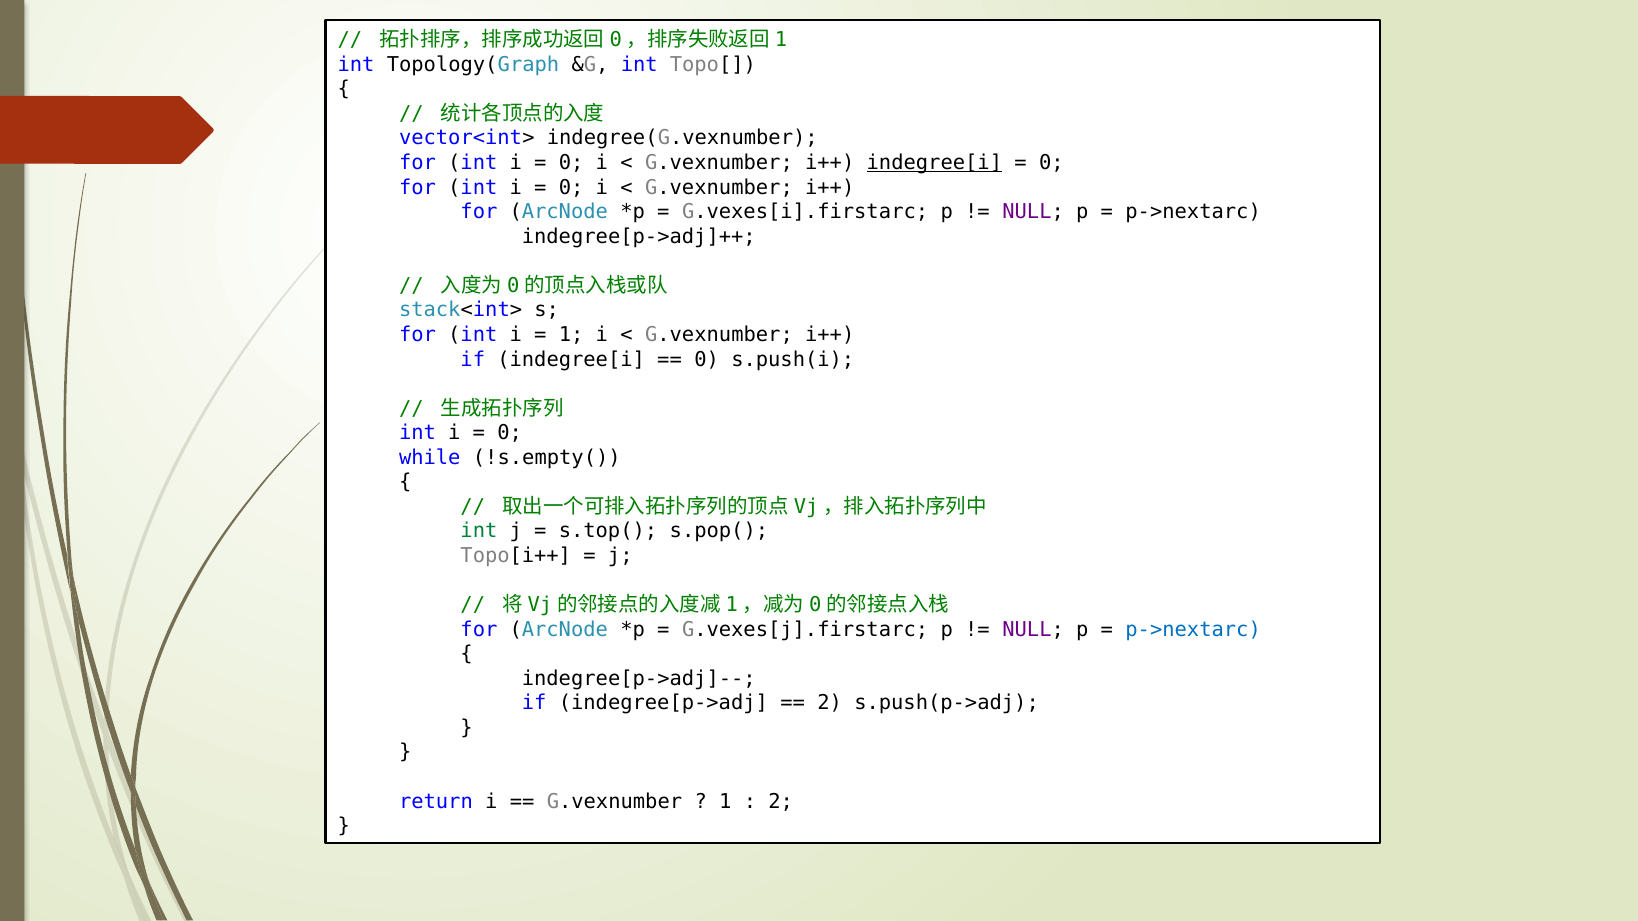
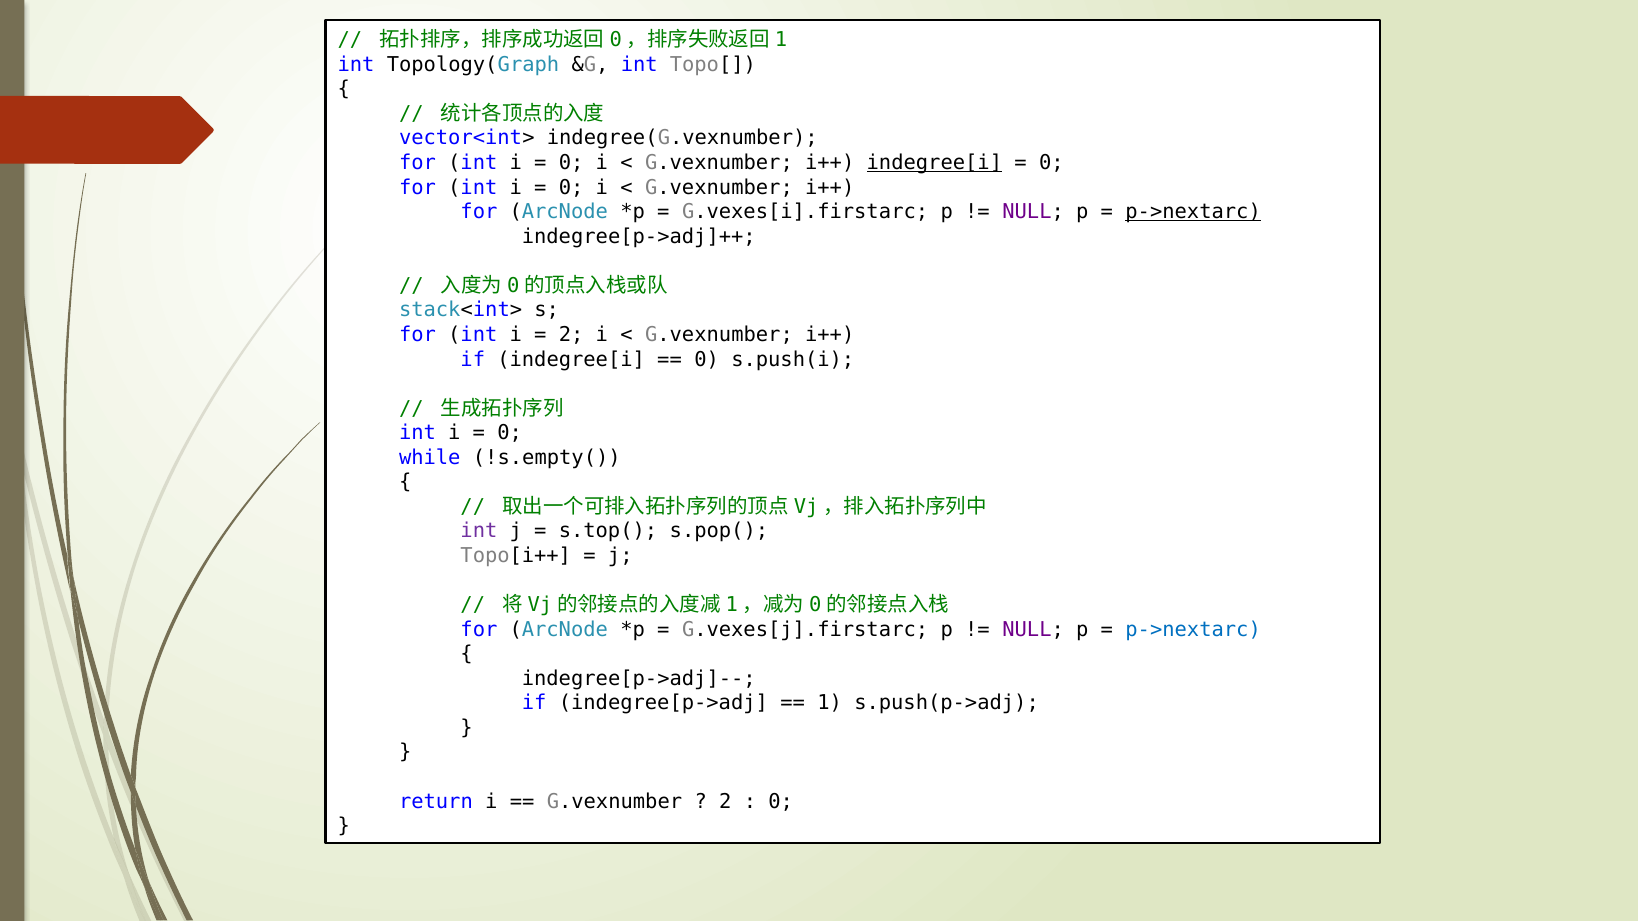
p->nextarc underline: none -> present (1193, 212)
1: 1 -> 2 (571, 335)
int colour: green -> purple (479, 531)
2: 2 -> 1 (830, 703)
1: 1 -> 2 (725, 802)
2: 2 -> 0 (781, 802)
